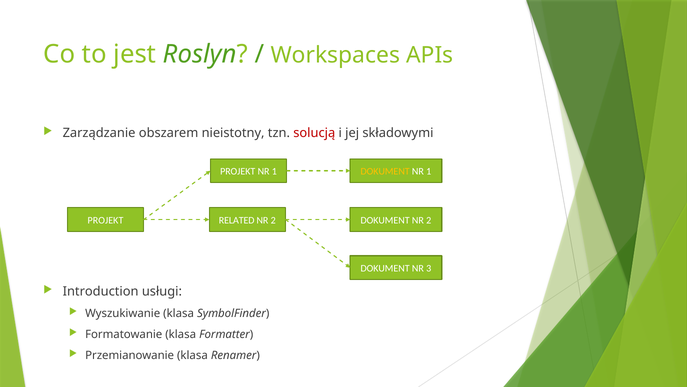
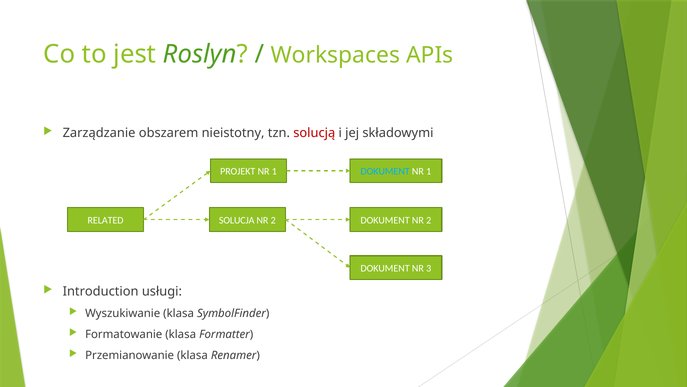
DOKUMENT colour: yellow -> light blue (385, 171)
PROJEKT: PROJEKT -> RELATED (106, 220)
RELATED: RELATED -> SOLUCJA (237, 220)
